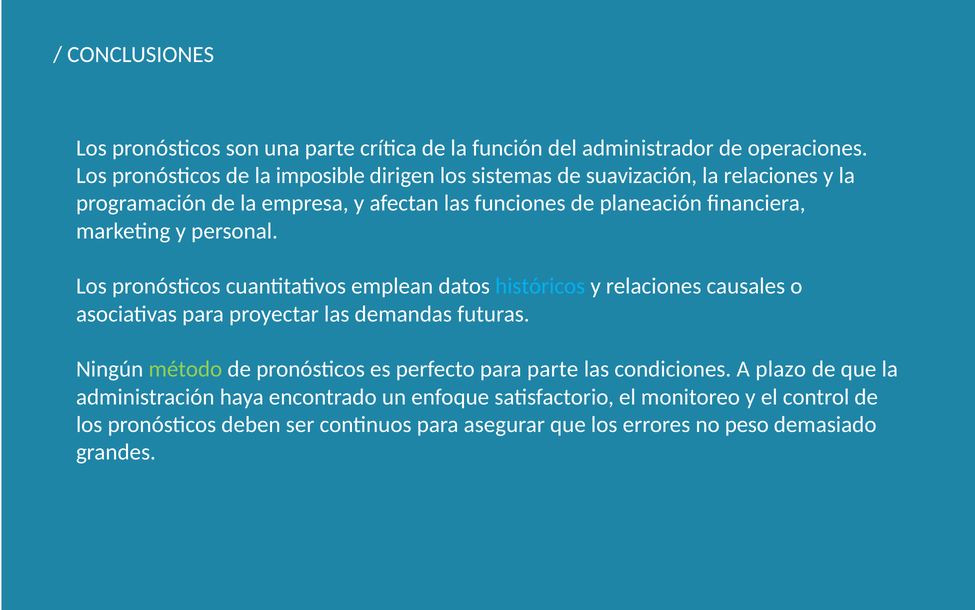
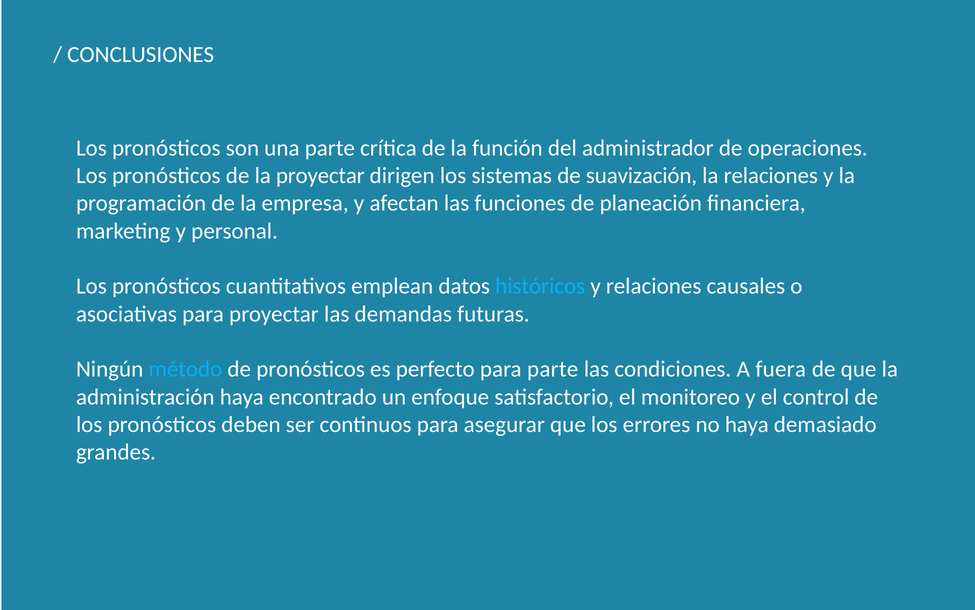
la imposible: imposible -> proyectar (320, 175)
método colour: light green -> light blue (185, 369)
plazo: plazo -> fuera (781, 369)
no peso: peso -> haya (747, 424)
